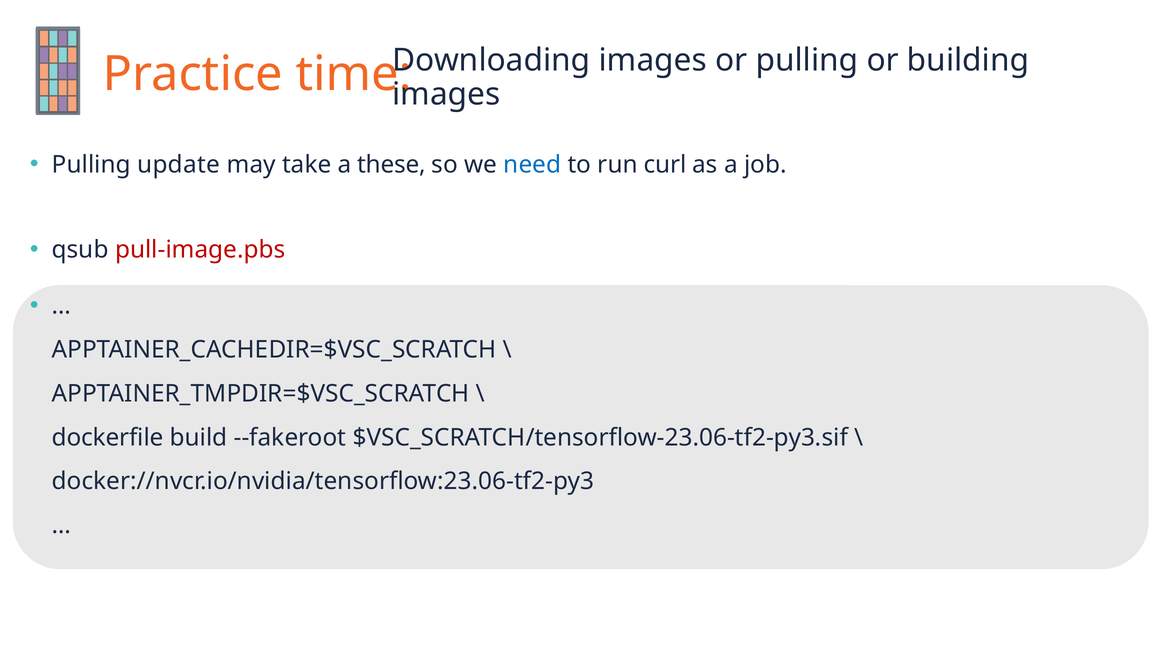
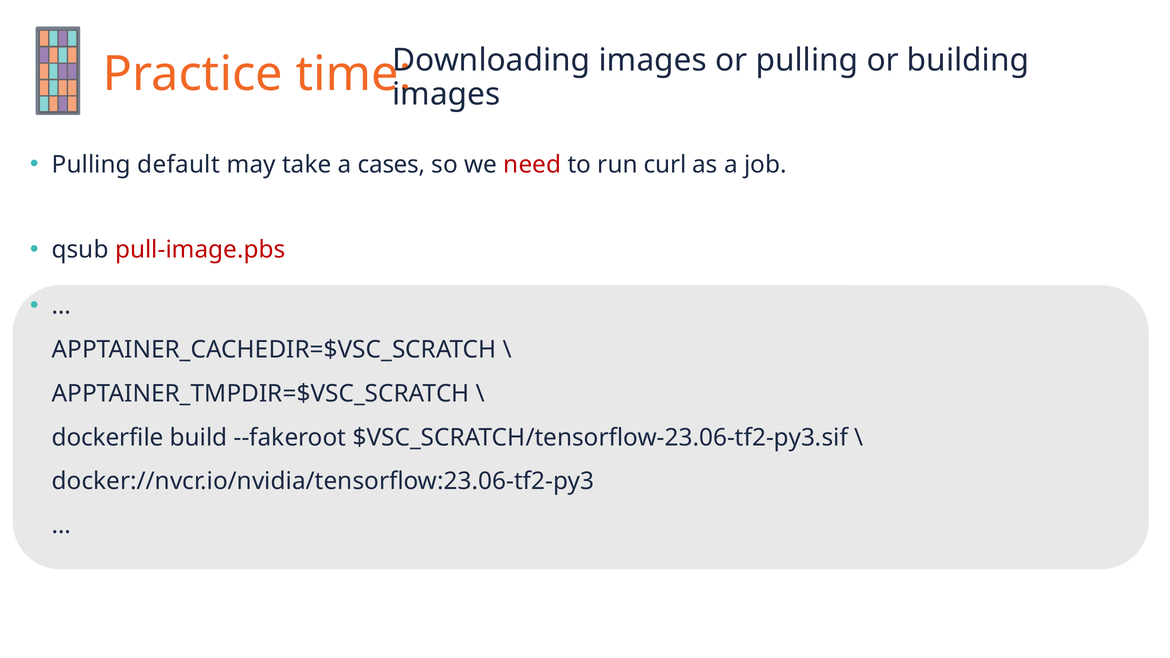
update: update -> default (179, 165)
these: these -> cases (392, 165)
need colour: blue -> red (532, 165)
